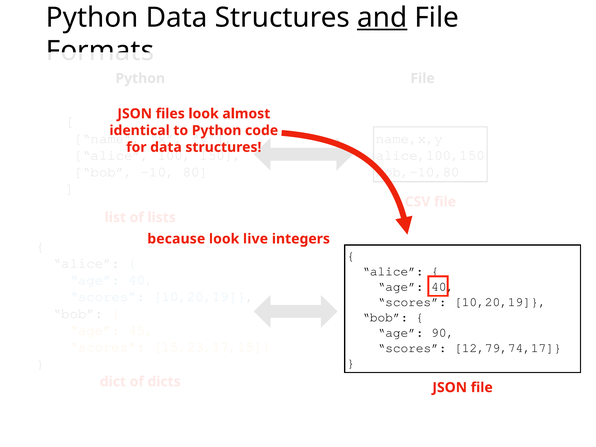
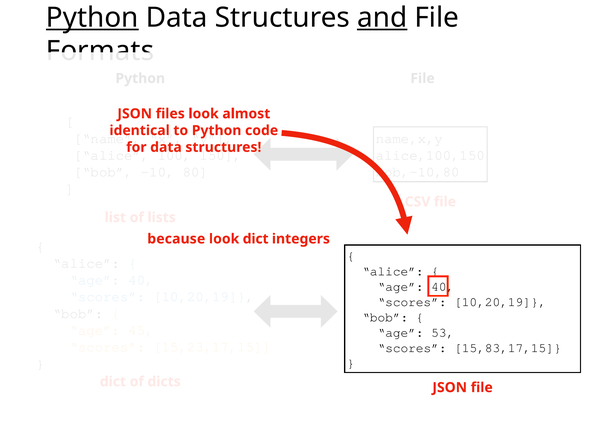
Python underline: none -> present (92, 18)
look live: live -> dict (256, 239)
90: 90 -> 53 (443, 333)
12,79,74,17: 12,79,74,17 -> 15,83,17,15 (508, 348)
